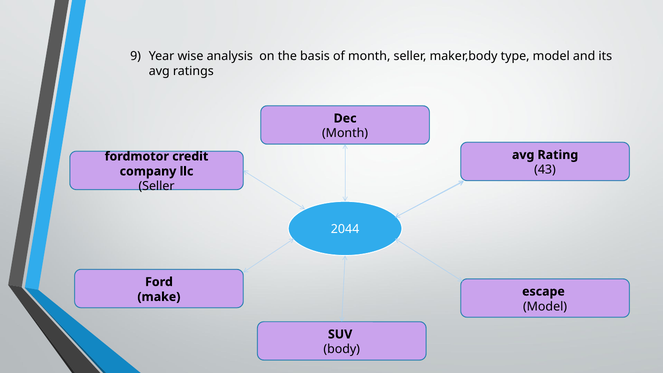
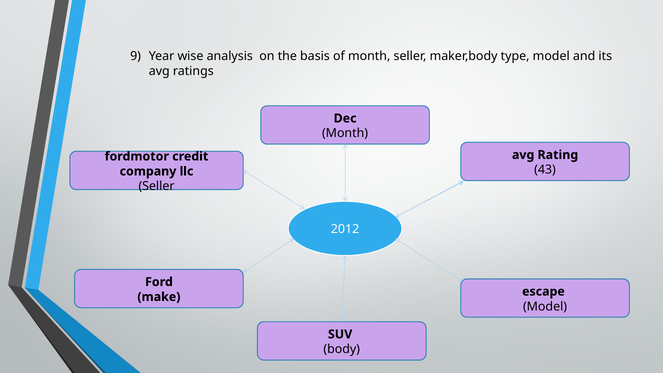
2044: 2044 -> 2012 (345, 229)
